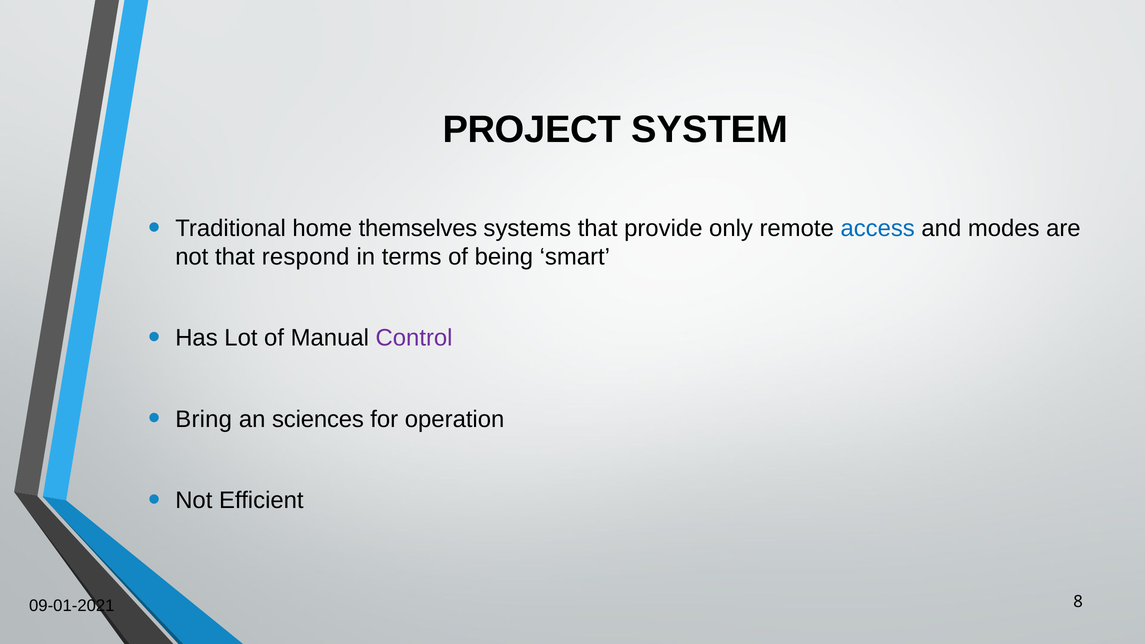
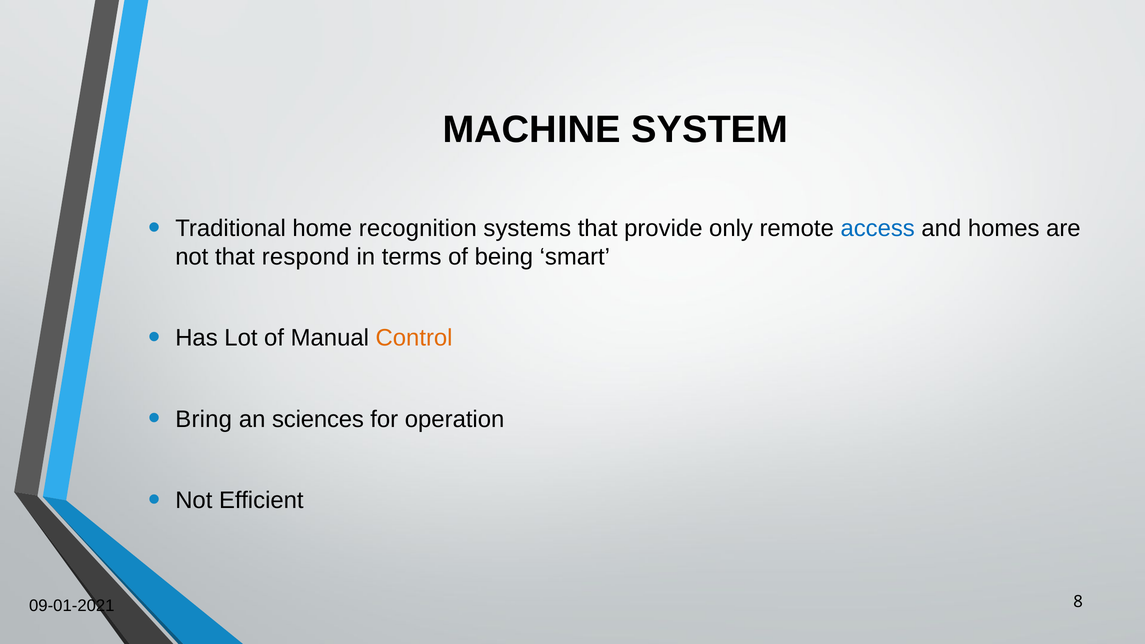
PROJECT: PROJECT -> MACHINE (532, 130)
themselves: themselves -> recognition (418, 228)
modes: modes -> homes (1004, 228)
Control colour: purple -> orange (414, 338)
